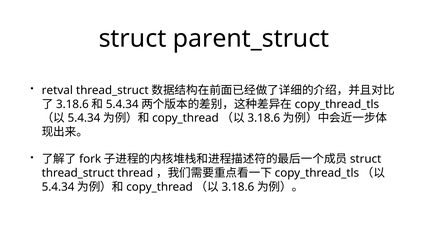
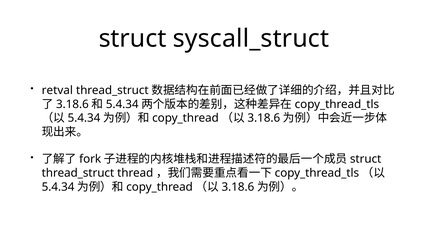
parent_struct: parent_struct -> syscall_struct (251, 39)
